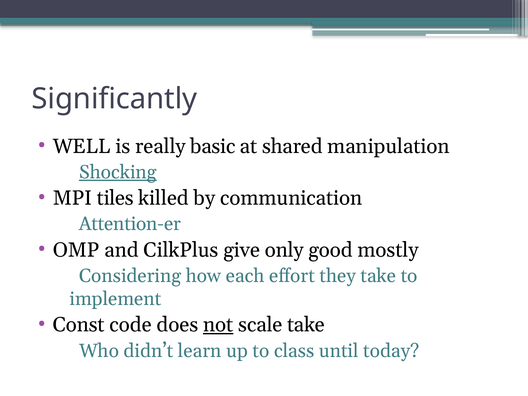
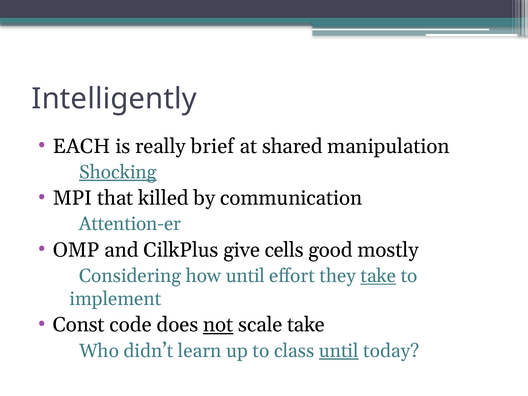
Significantly: Significantly -> Intelligently (114, 99)
WELL: WELL -> EACH (82, 146)
basic: basic -> brief (213, 146)
tiles: tiles -> that (115, 198)
only: only -> cells (284, 250)
how each: each -> until (245, 276)
take underline: none -> present (378, 276)
until underline: none -> present (339, 351)
